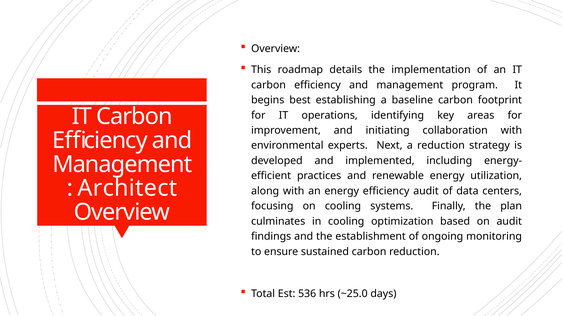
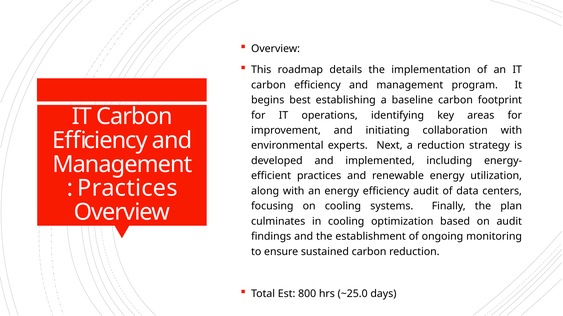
Architect: Architect -> Practices (127, 189)
536: 536 -> 800 (307, 294)
